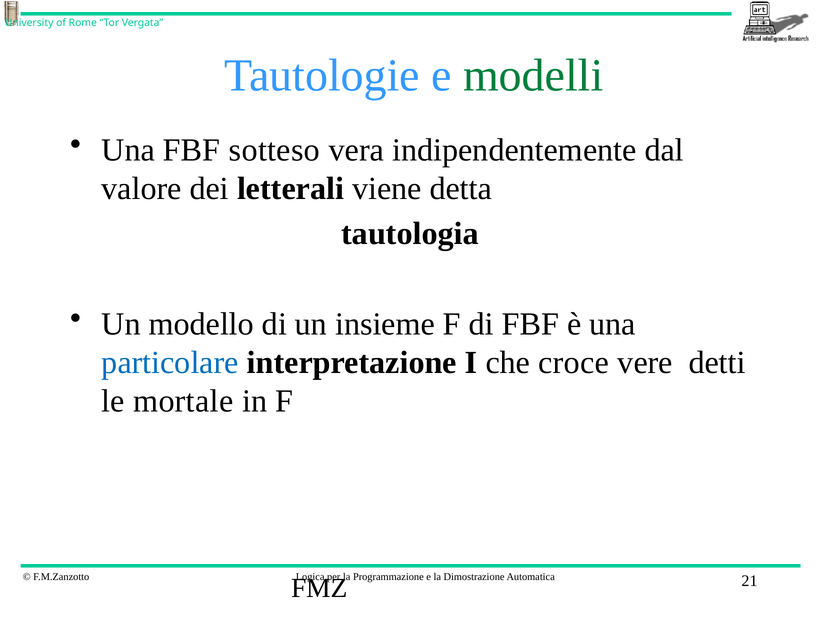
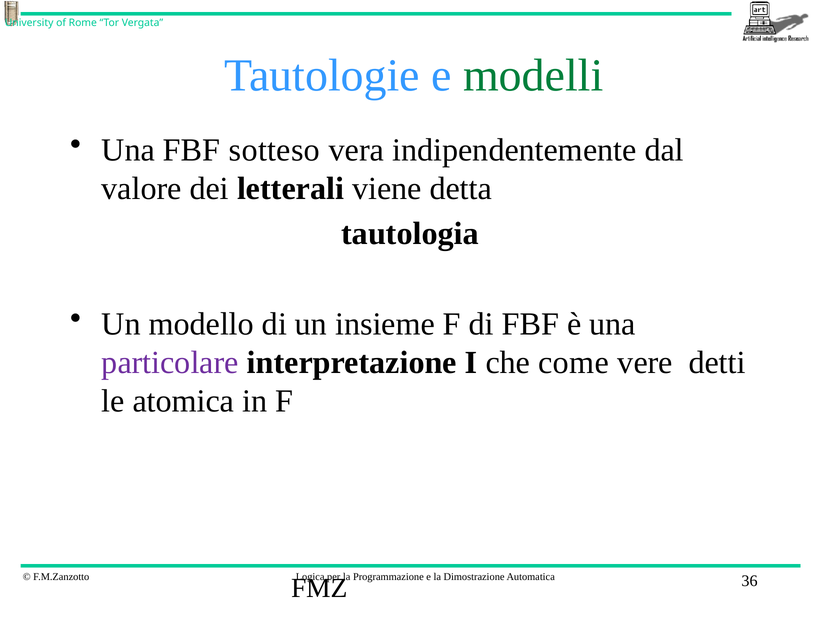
particolare colour: blue -> purple (170, 363)
croce: croce -> come (574, 363)
mortale: mortale -> atomica (183, 401)
21: 21 -> 36 (750, 581)
